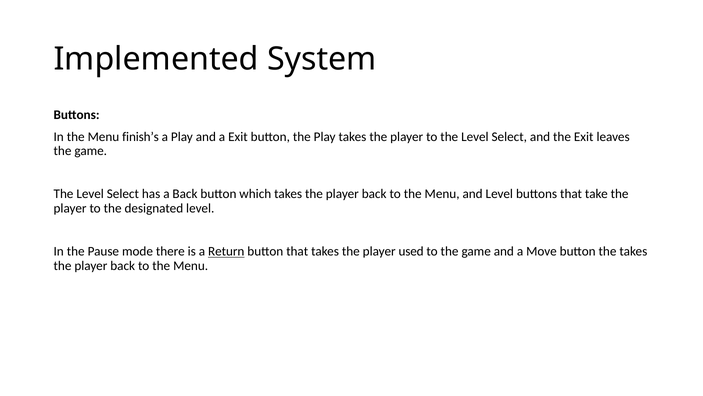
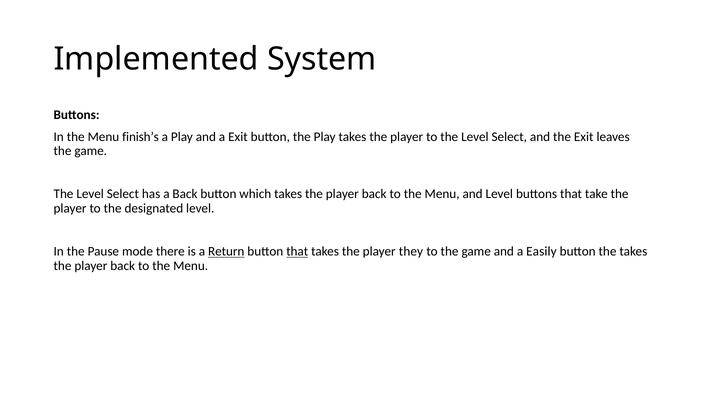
that underline: none -> present (297, 251)
used: used -> they (411, 251)
Move: Move -> Easily (541, 251)
